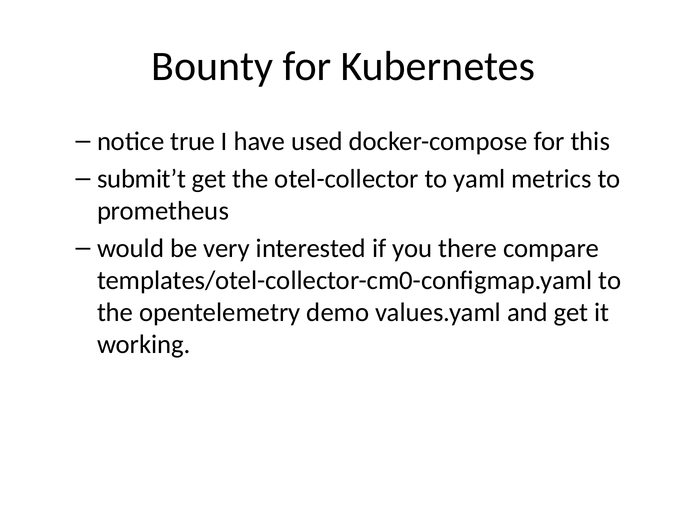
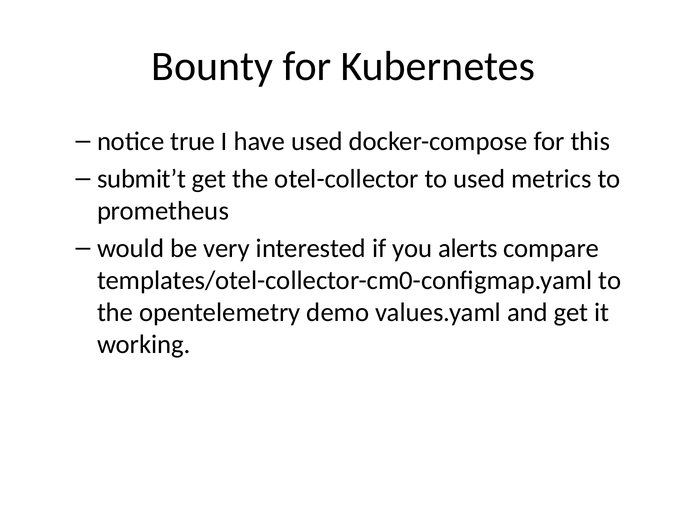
to yaml: yaml -> used (479, 179)
there: there -> alerts (468, 249)
